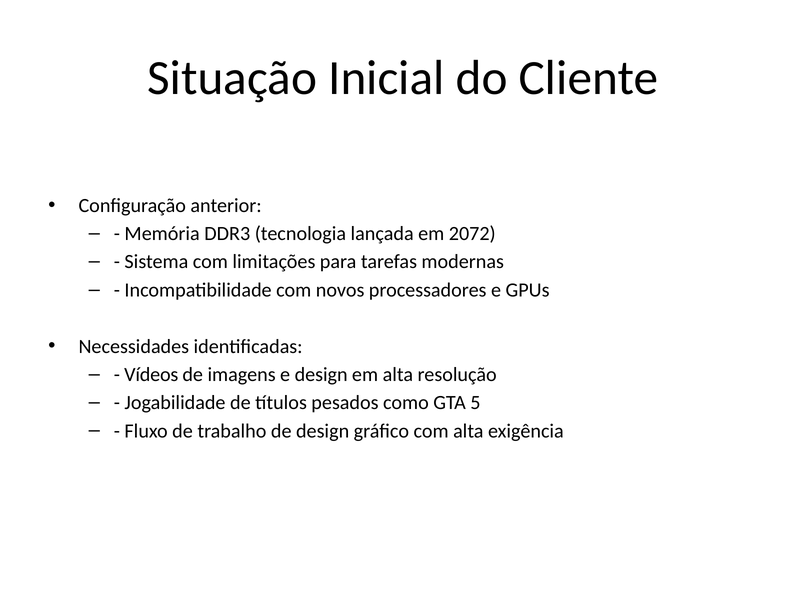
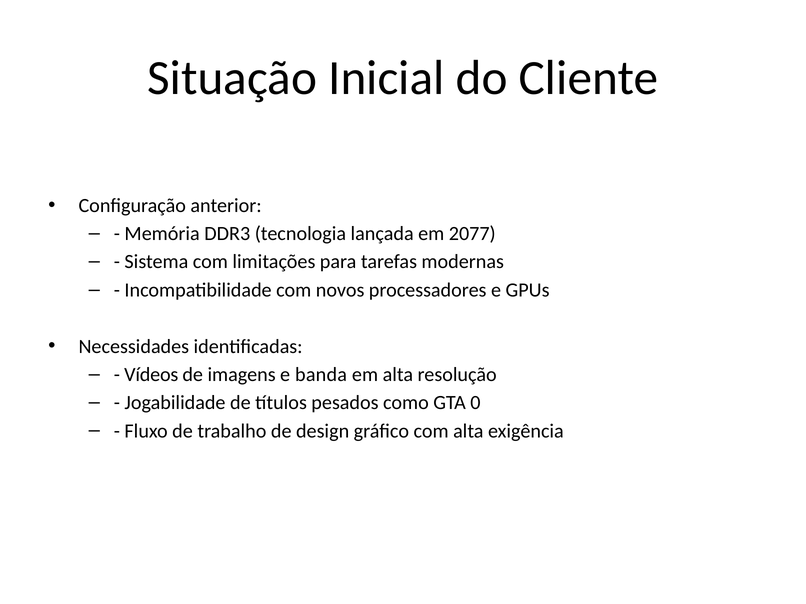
2072: 2072 -> 2077 (472, 234)
e design: design -> banda (321, 375)
5: 5 -> 0 (475, 403)
